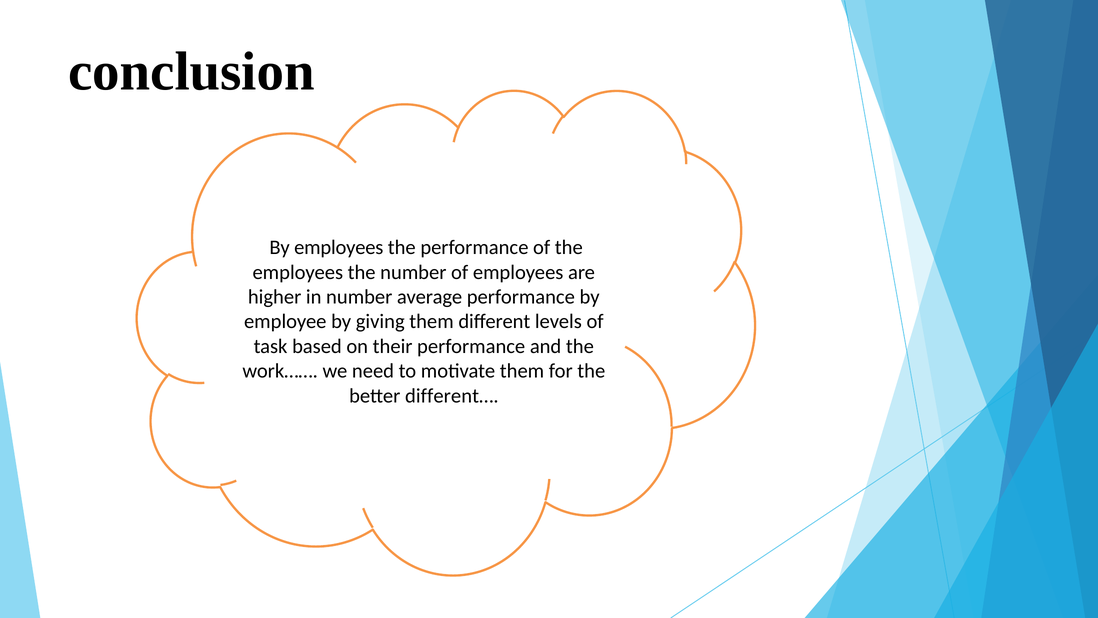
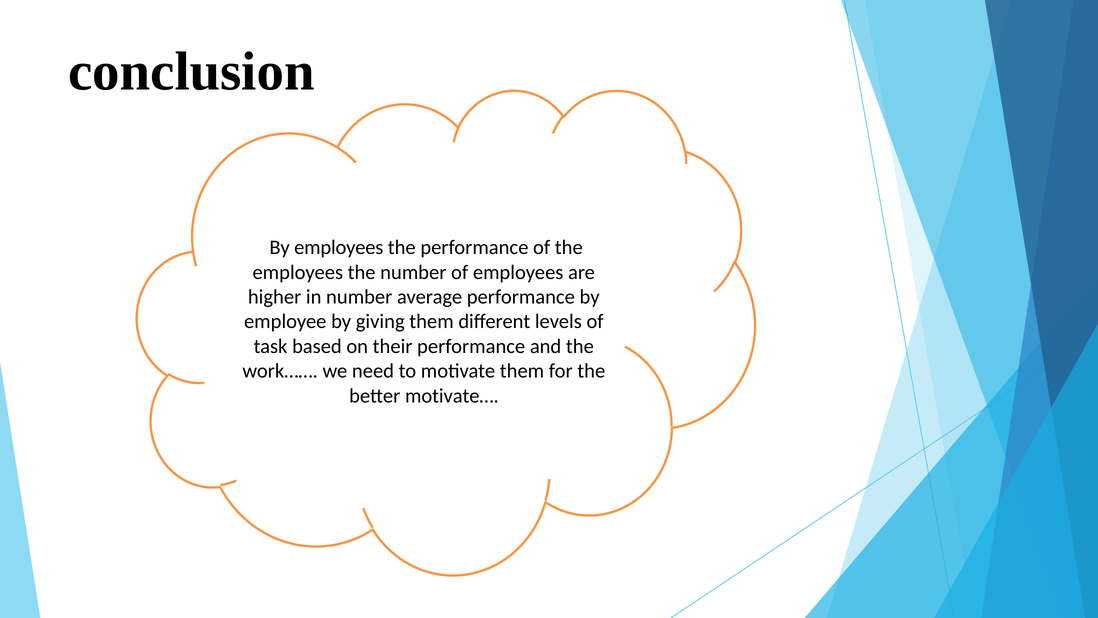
different…: different… -> motivate… (452, 396)
